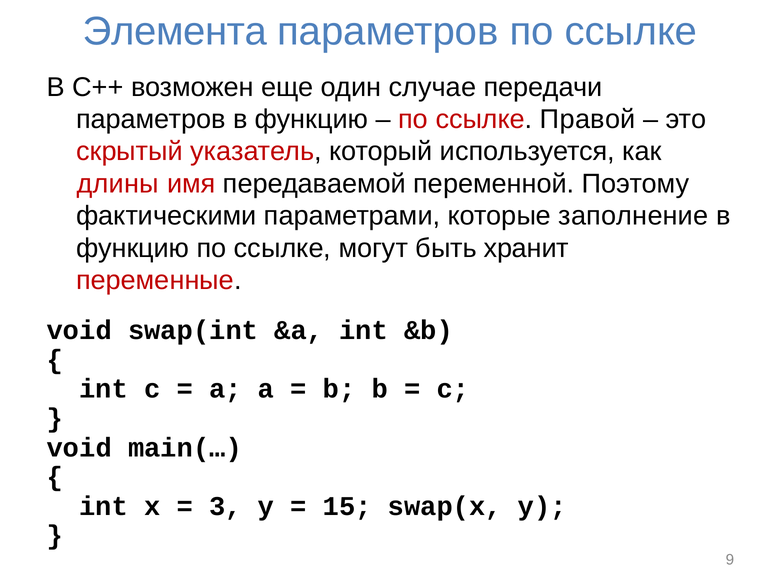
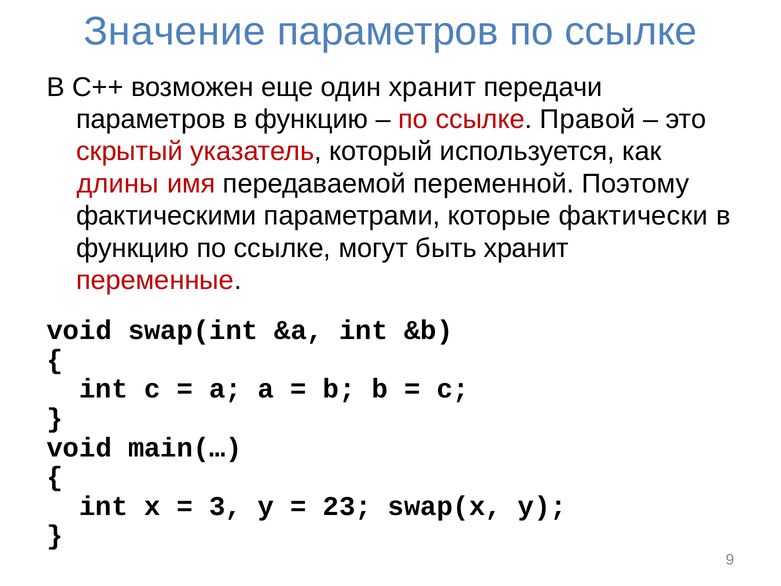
Элемента: Элемента -> Значение (175, 32)
один случае: случае -> хранит (432, 87)
заполнение: заполнение -> фактически (633, 216)
15: 15 -> 23 (347, 506)
